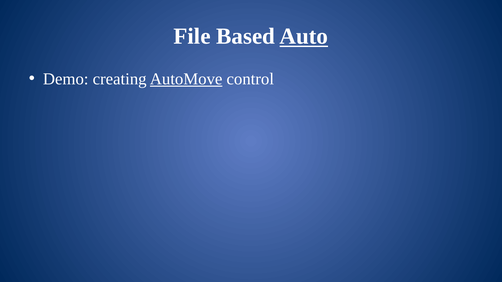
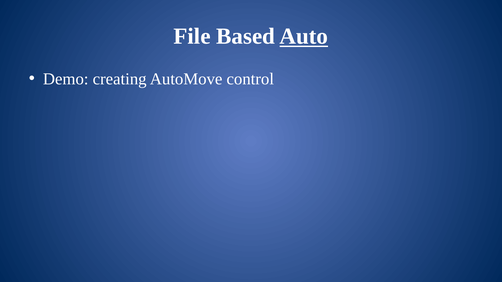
AutoMove underline: present -> none (186, 79)
